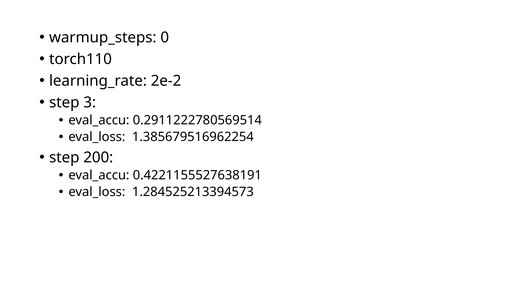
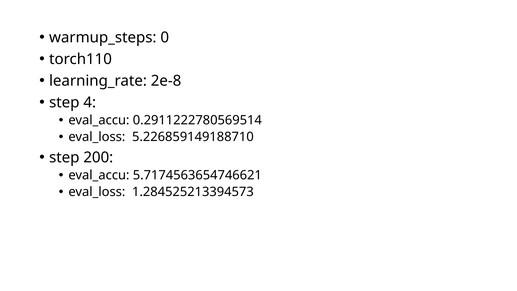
2e-2: 2e-2 -> 2e-8 (166, 81)
3: 3 -> 4 (90, 102)
1.385679516962254: 1.385679516962254 -> 5.226859149188710 (193, 137)
0.4221155527638191: 0.4221155527638191 -> 5.7174563654746621 (197, 175)
